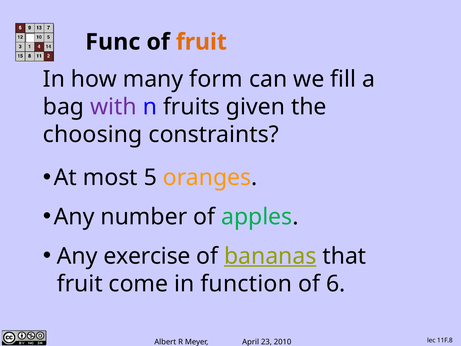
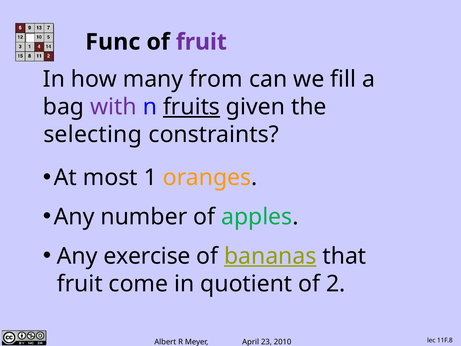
fruit colour: orange -> purple (201, 42)
form: form -> from (216, 79)
fruits underline: none -> present (192, 107)
choosing: choosing -> selecting (93, 135)
5: 5 -> 1 (150, 178)
function: function -> quotient (246, 284)
6: 6 -> 2 (336, 284)
